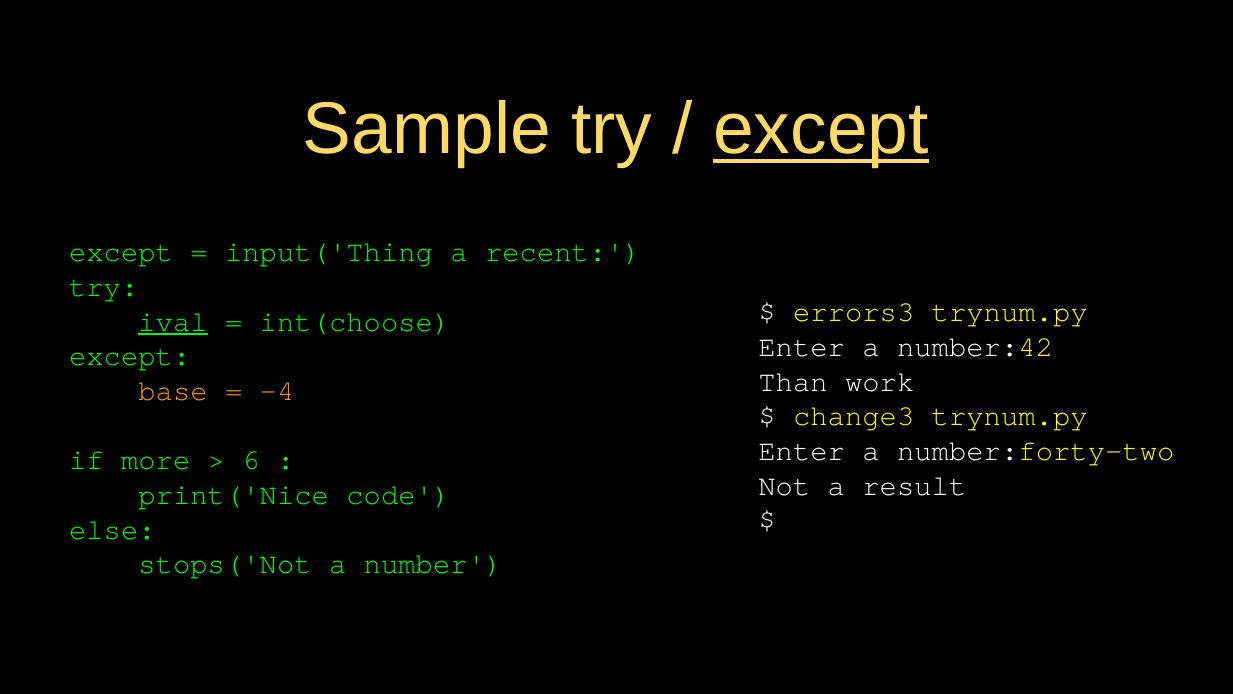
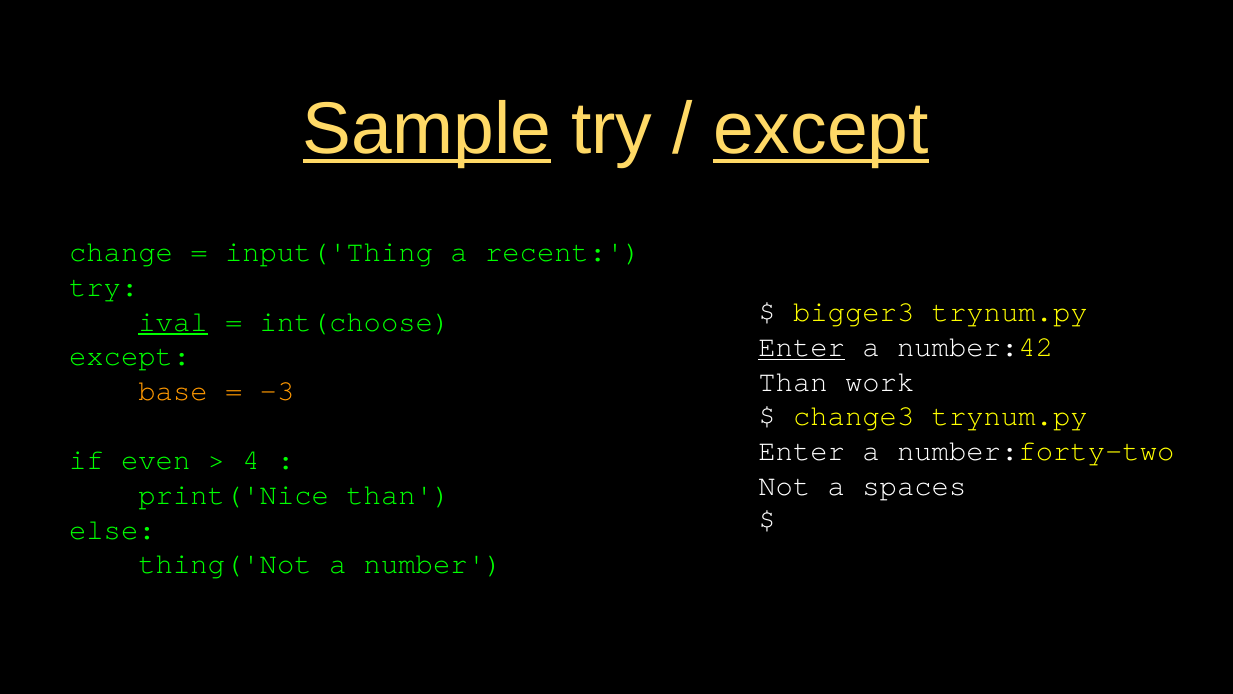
Sample underline: none -> present (427, 130)
except: except -> change (121, 252)
errors3: errors3 -> bigger3 (854, 312)
Enter underline: none -> present (802, 347)
-4: -4 -> -3 (277, 391)
more: more -> even (156, 460)
6: 6 -> 4 (251, 460)
result: result -> spaces (914, 485)
print('Nice code: code -> than (398, 495)
stops('Not: stops('Not -> thing('Not (225, 564)
